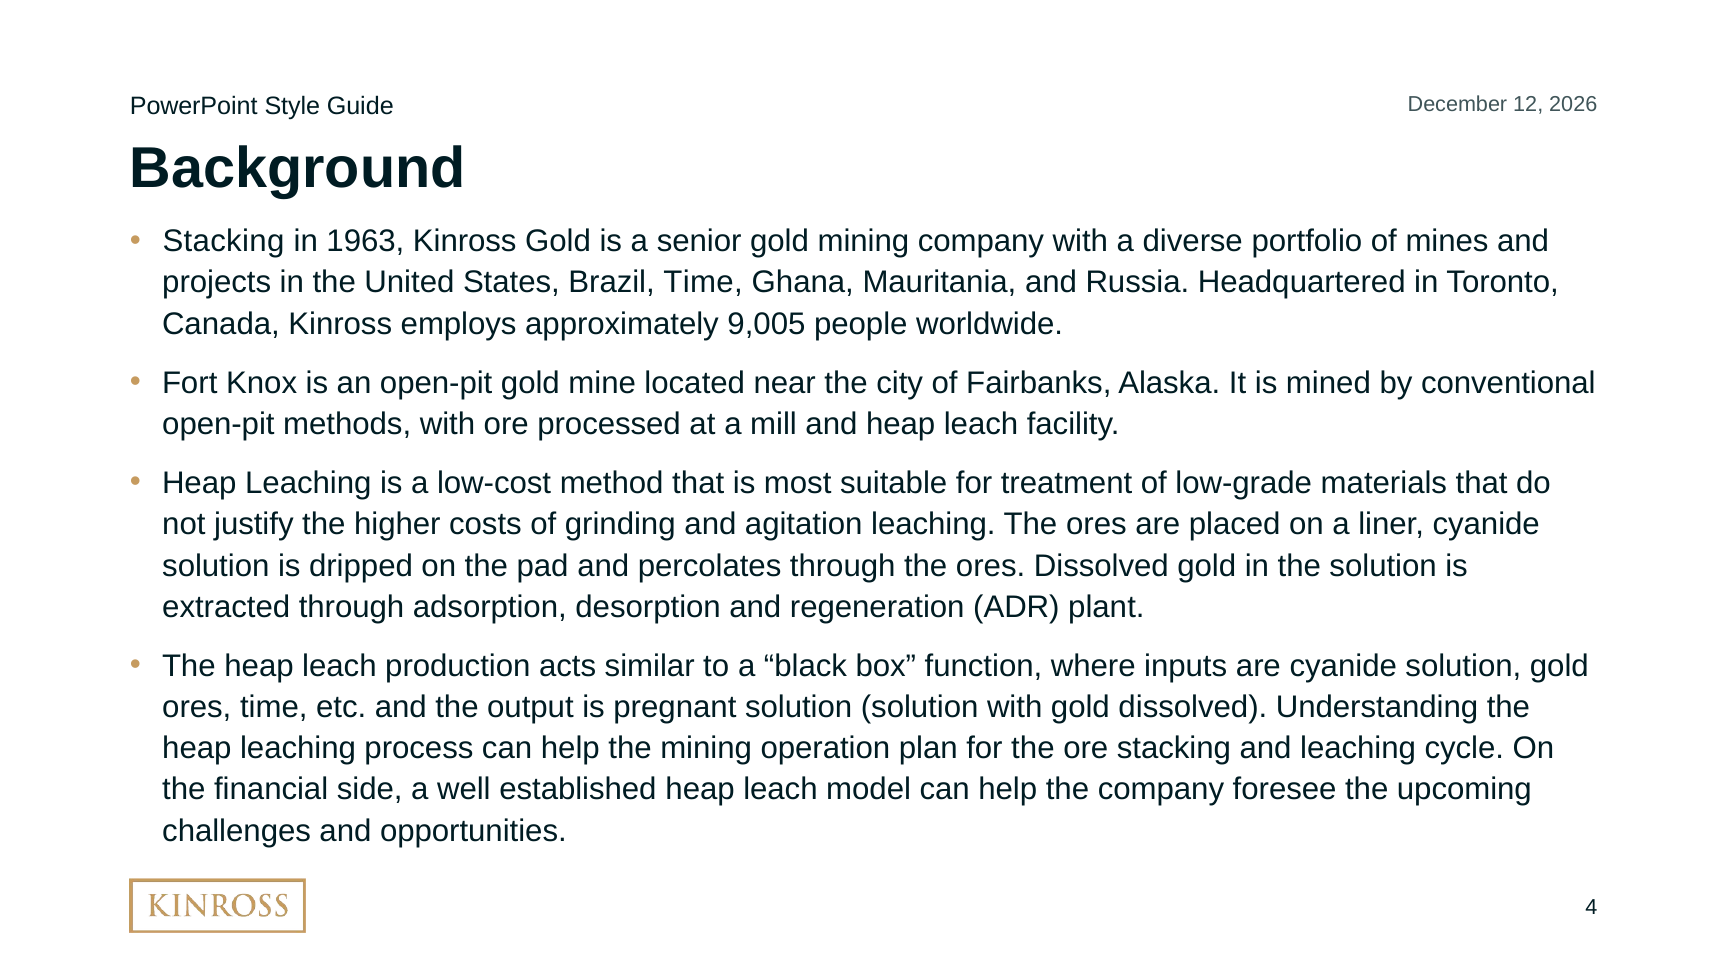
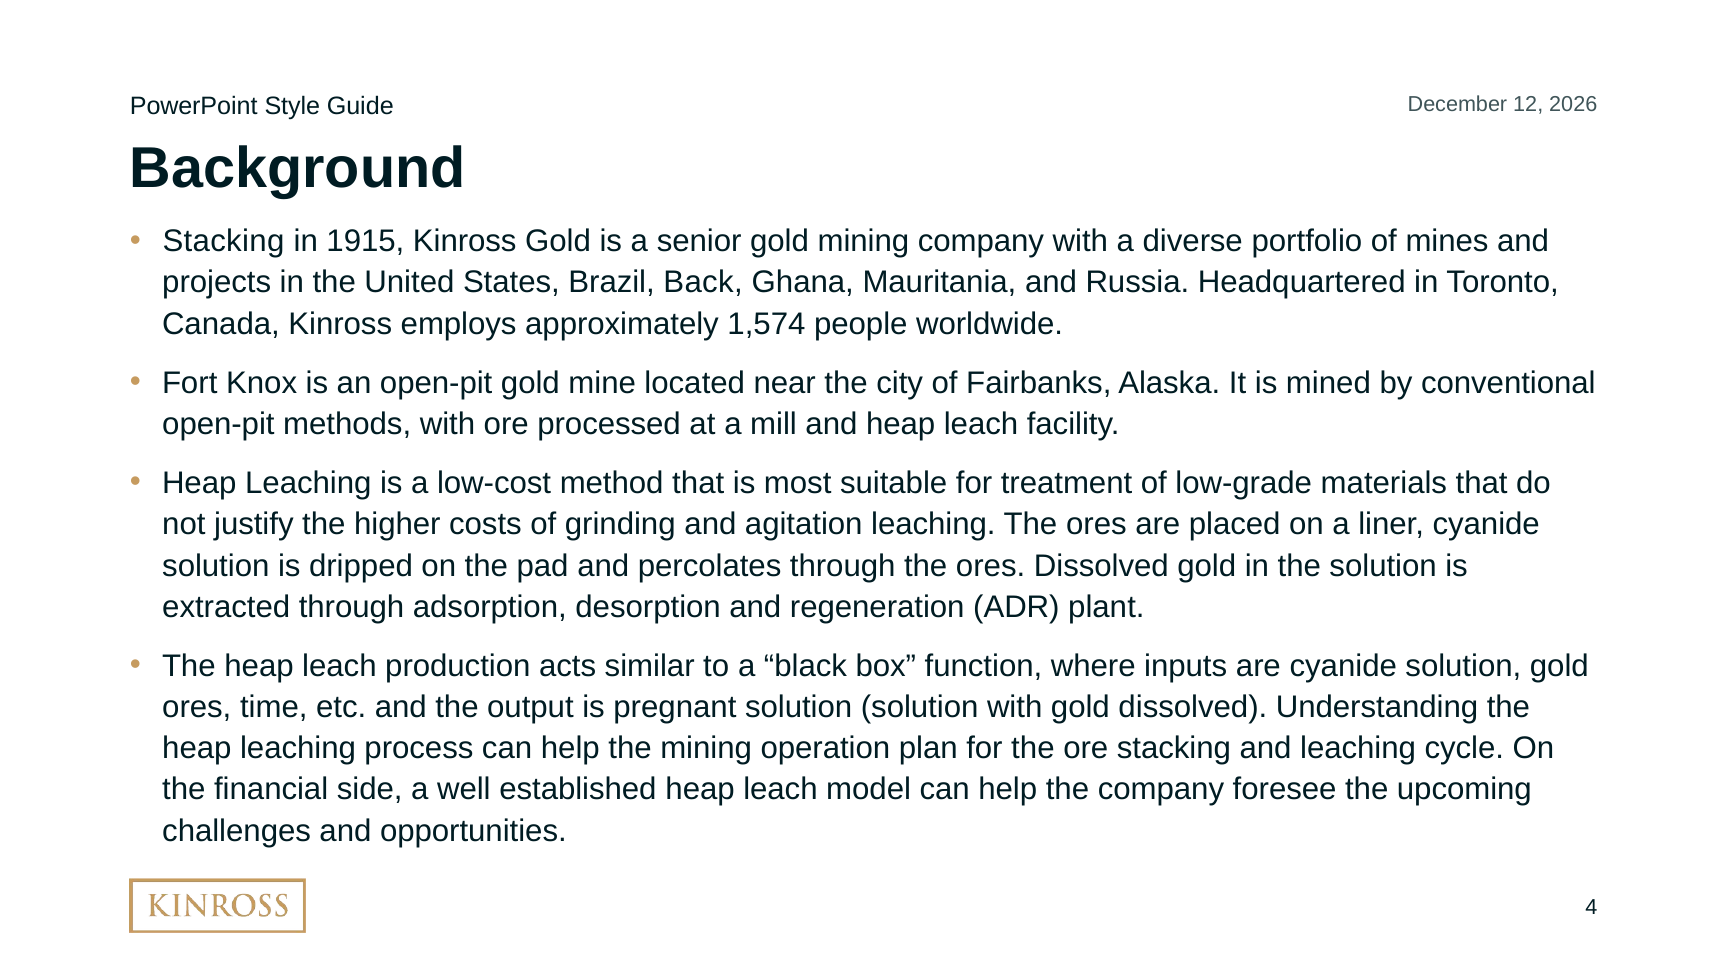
1963: 1963 -> 1915 (365, 242)
Brazil Time: Time -> Back (703, 283)
9,005: 9,005 -> 1,574 (766, 324)
